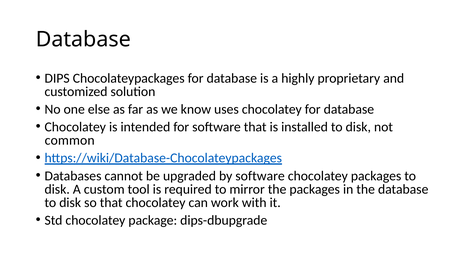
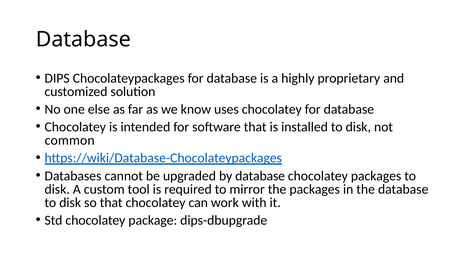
by software: software -> database (260, 176)
